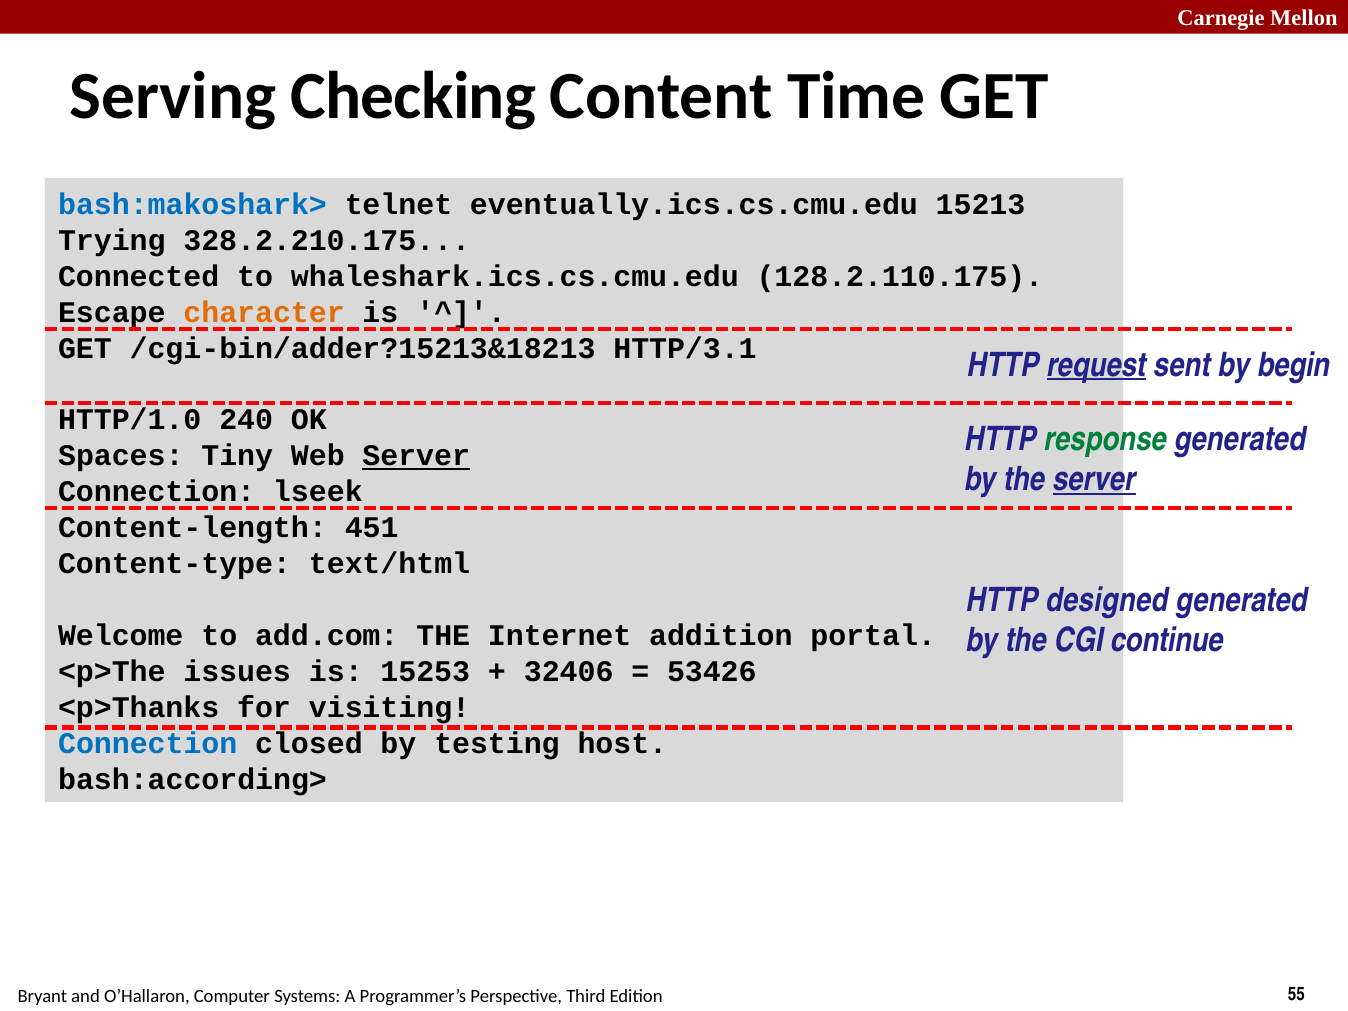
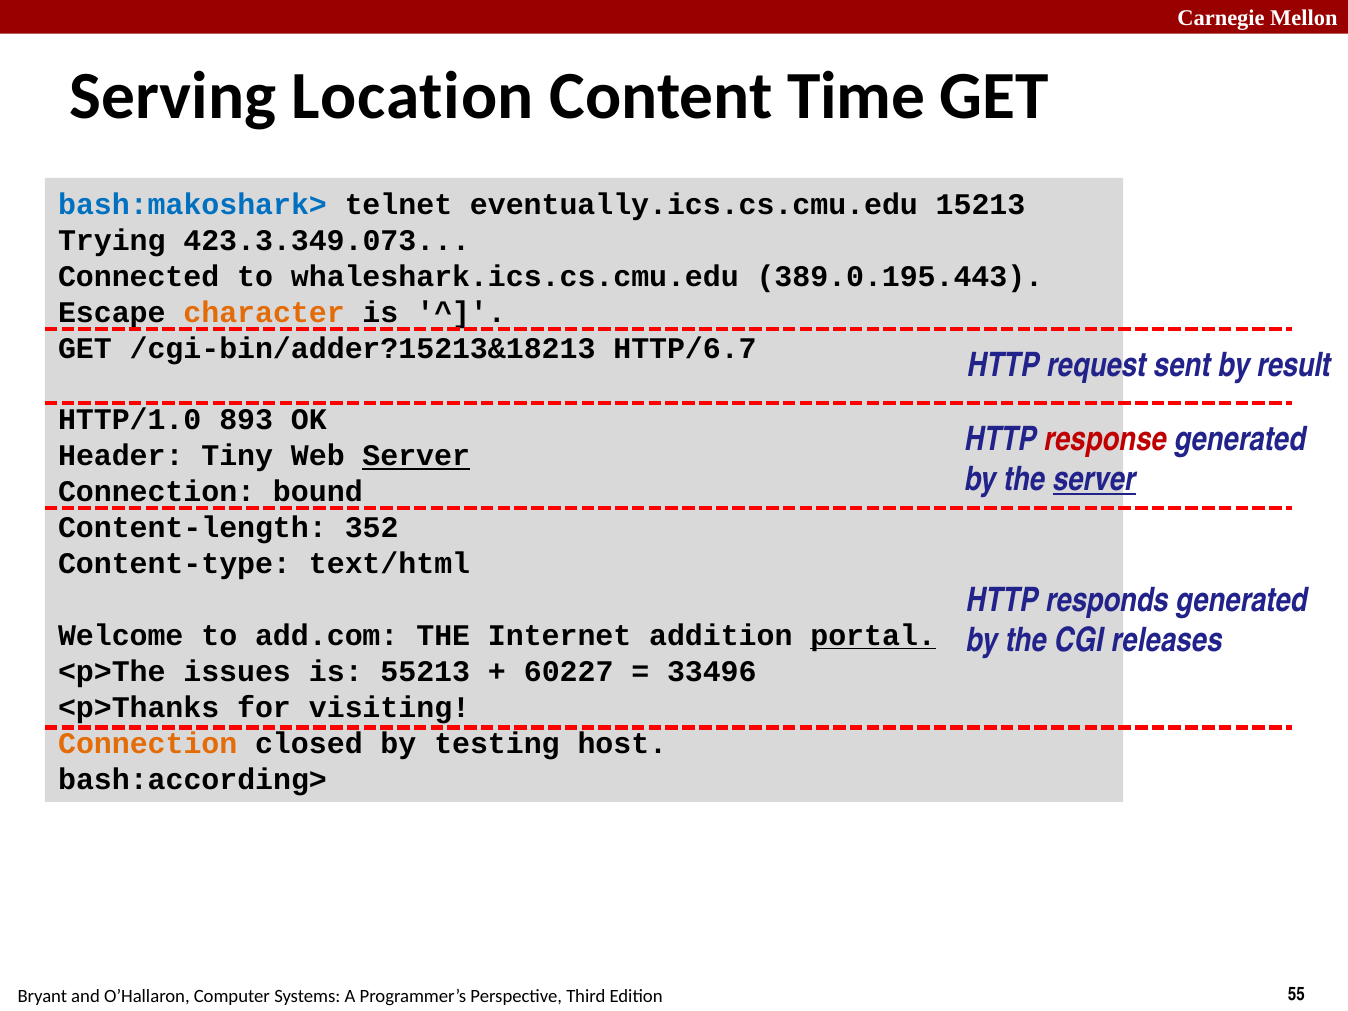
Checking: Checking -> Location (413, 96)
328.2.210.175: 328.2.210.175 -> 423.3.349.073 (327, 240)
128.2.110.175: 128.2.110.175 -> 389.0.195.443 (900, 276)
HTTP/3.1: HTTP/3.1 -> HTTP/6.7 (685, 348)
request underline: present -> none (1096, 365)
begin: begin -> result (1294, 365)
240: 240 -> 893 (246, 420)
response colour: green -> red (1105, 439)
Spaces: Spaces -> Header (121, 456)
lseek: lseek -> bound (318, 492)
451: 451 -> 352 (372, 528)
designed: designed -> responds (1107, 600)
portal underline: none -> present (873, 636)
continue: continue -> releases (1167, 641)
15253: 15253 -> 55213 (425, 672)
32406: 32406 -> 60227 (569, 672)
53426: 53426 -> 33496 (712, 672)
Connection colour: blue -> orange (148, 743)
